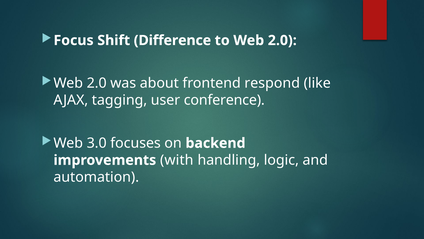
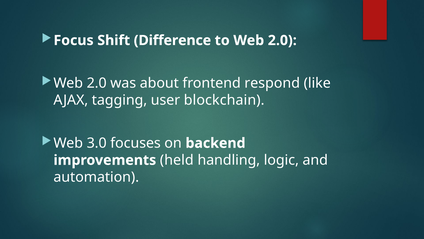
conference: conference -> blockchain (224, 100)
with: with -> held (177, 160)
